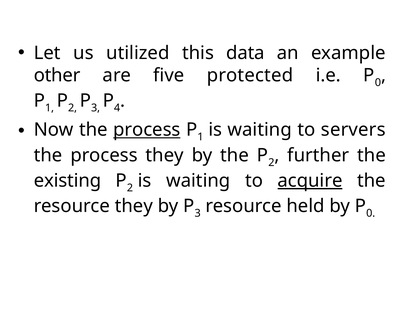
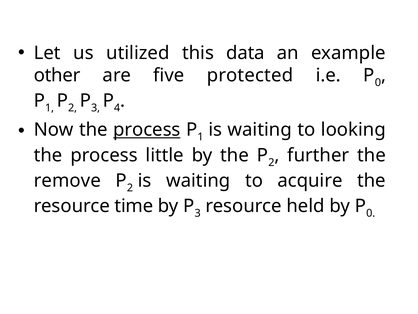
servers: servers -> looking (353, 130)
process they: they -> little (165, 155)
existing: existing -> remove (67, 180)
acquire underline: present -> none (310, 180)
resource they: they -> time (134, 206)
